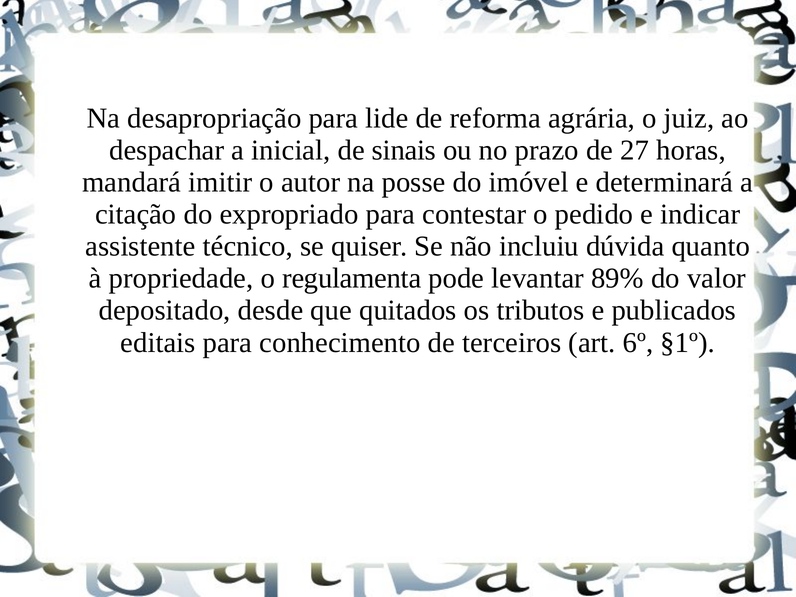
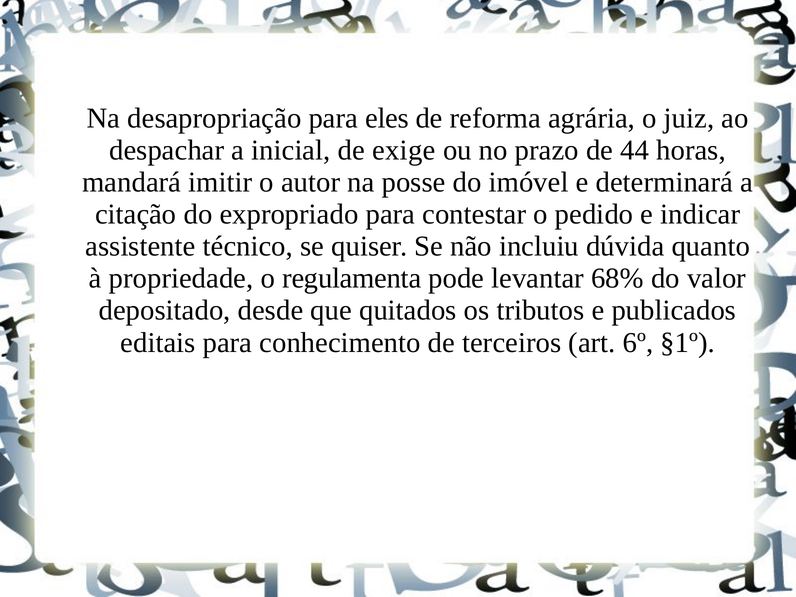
lide: lide -> eles (387, 118)
sinais: sinais -> exige (404, 150)
27: 27 -> 44 (635, 150)
89%: 89% -> 68% (617, 278)
